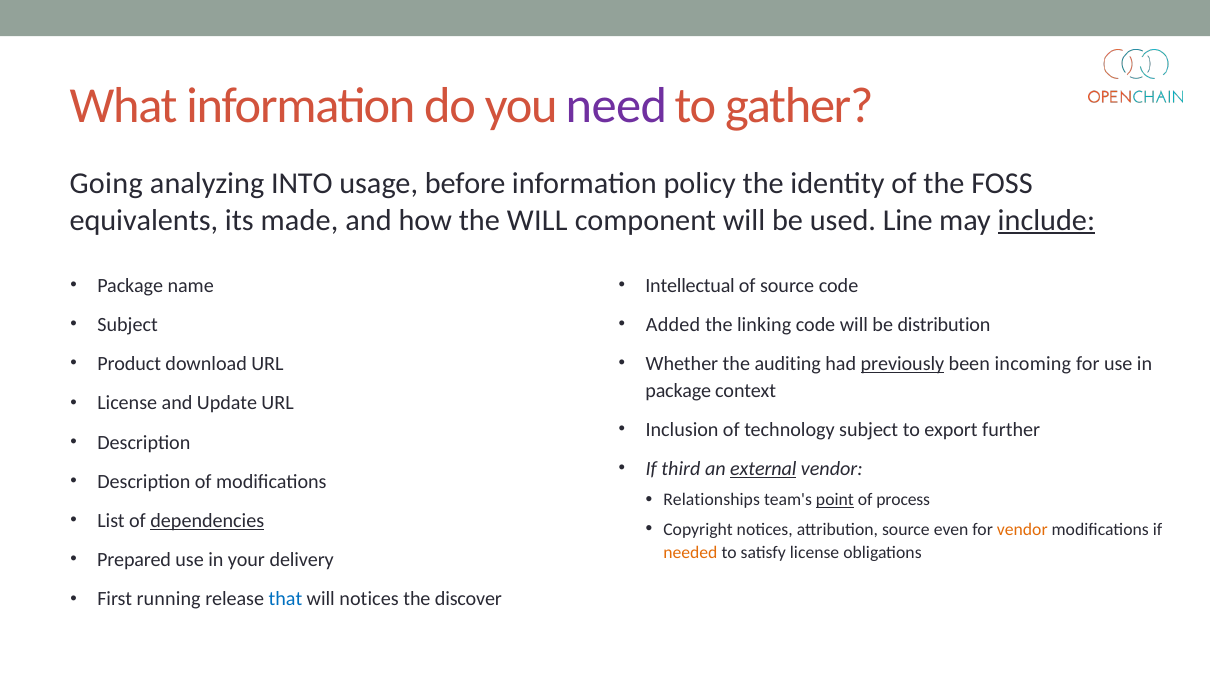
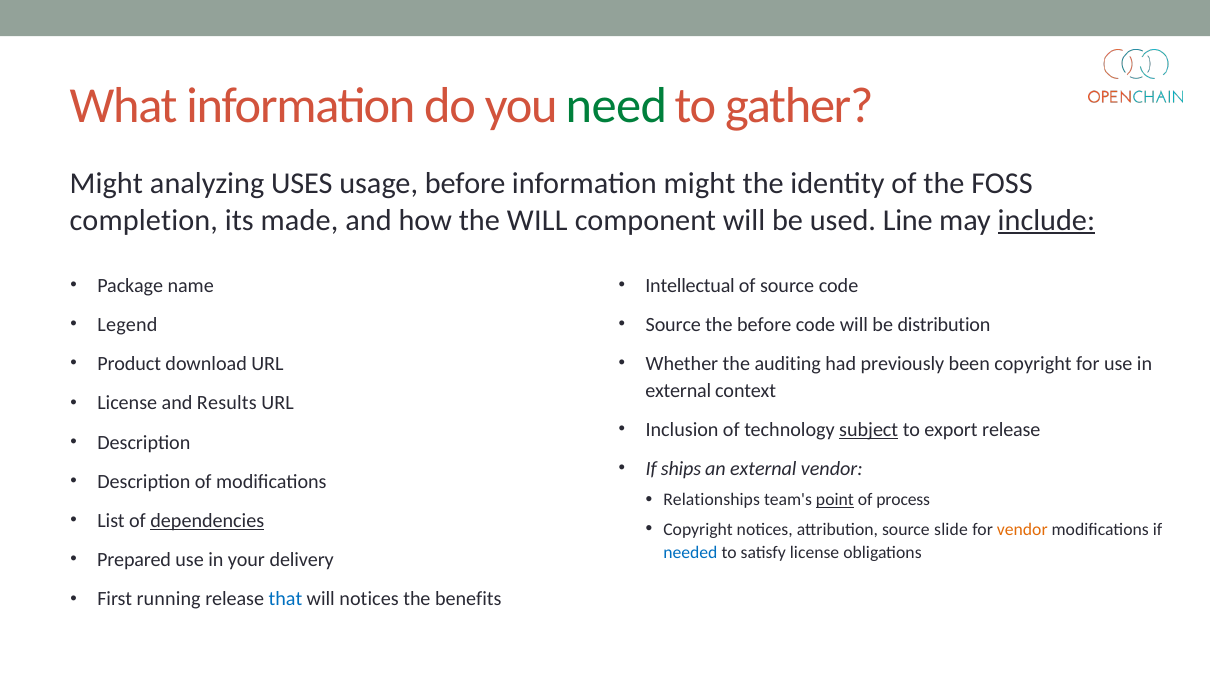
need colour: purple -> green (616, 106)
Going: Going -> Might (106, 184)
INTO: INTO -> USES (302, 184)
information policy: policy -> might (700, 184)
equivalents: equivalents -> completion (144, 220)
Subject: Subject -> Legend (127, 325)
Added: Added -> Source (673, 325)
the linking: linking -> before (764, 325)
previously underline: present -> none (902, 364)
been incoming: incoming -> copyright (1033, 364)
package: package -> external (678, 390)
Update: Update -> Results (227, 403)
subject underline: none -> present (869, 430)
export further: further -> release (1011, 430)
third: third -> ships (681, 469)
external underline: present -> none (763, 469)
even: even -> slide (951, 529)
needed colour: orange -> blue (690, 553)
discover: discover -> benefits (468, 599)
